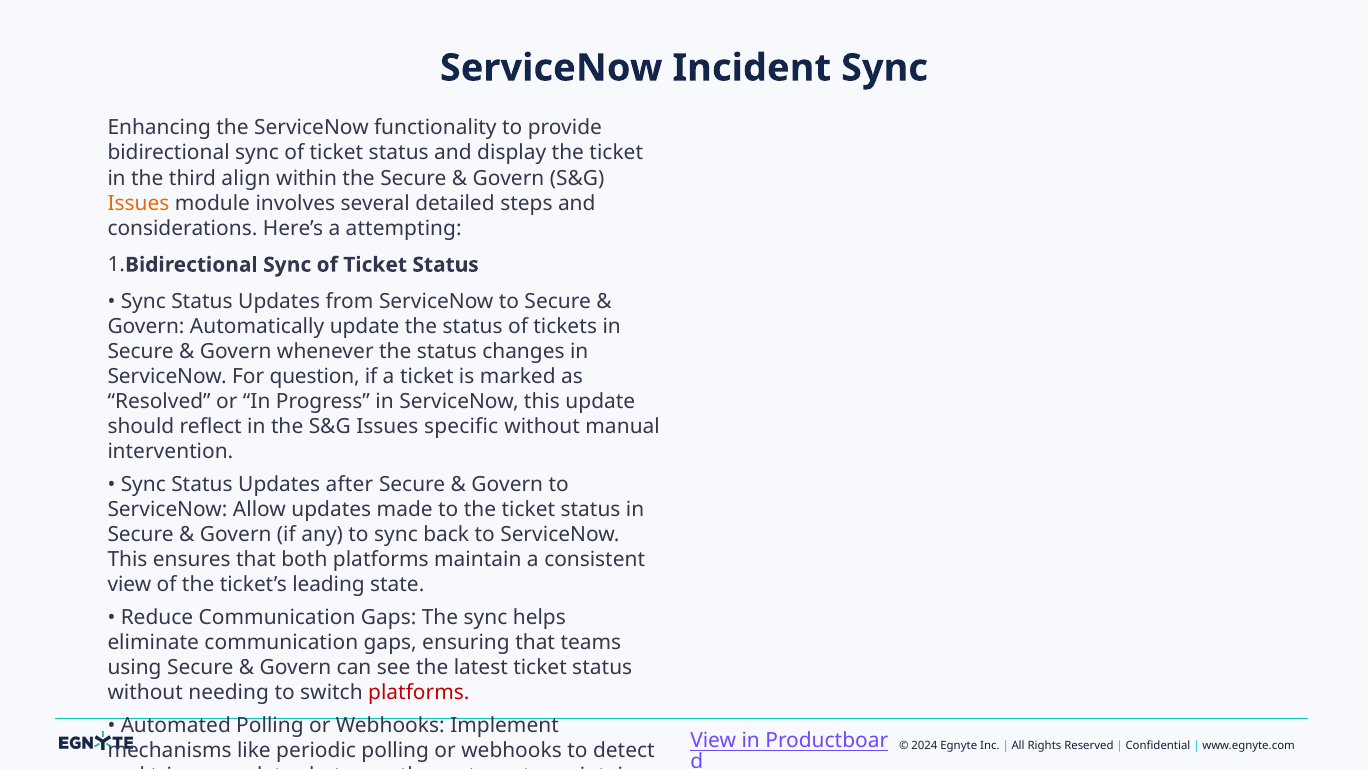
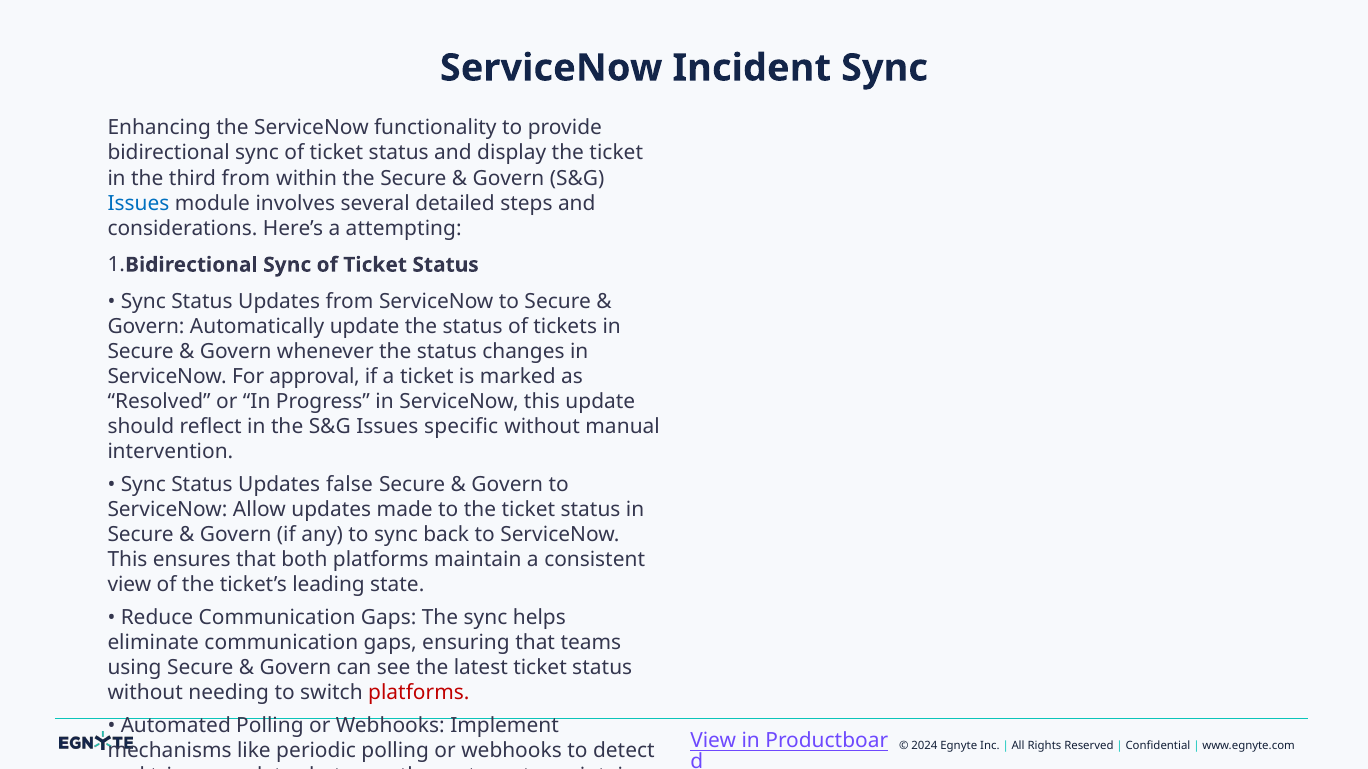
third align: align -> from (246, 178)
Issues colour: orange -> blue (138, 203)
question: question -> approval (315, 377)
after: after -> false (350, 485)
